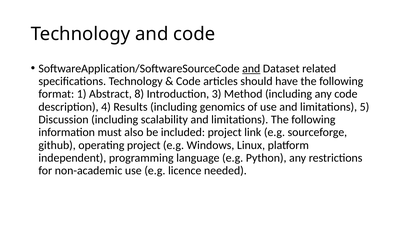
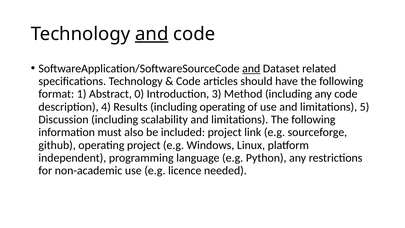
and underline: none -> present (152, 34)
8: 8 -> 0 (139, 94)
including genomics: genomics -> operating (222, 107)
